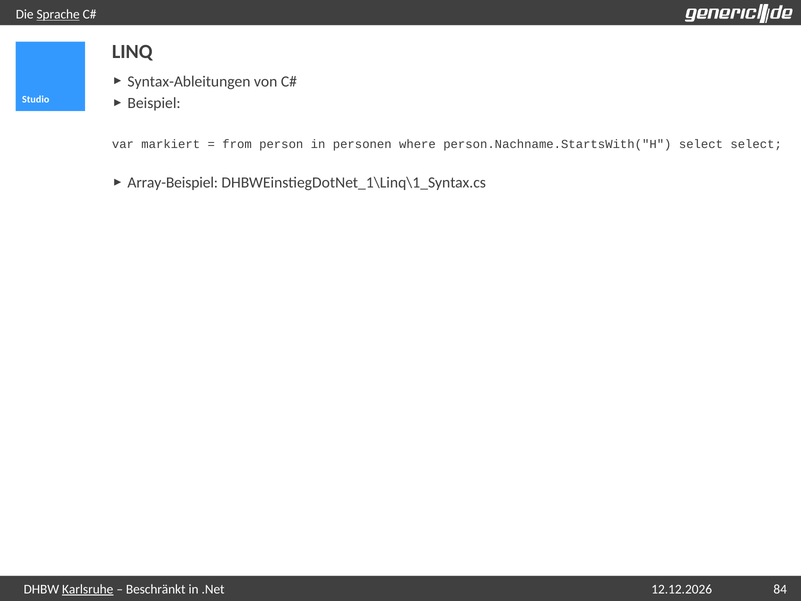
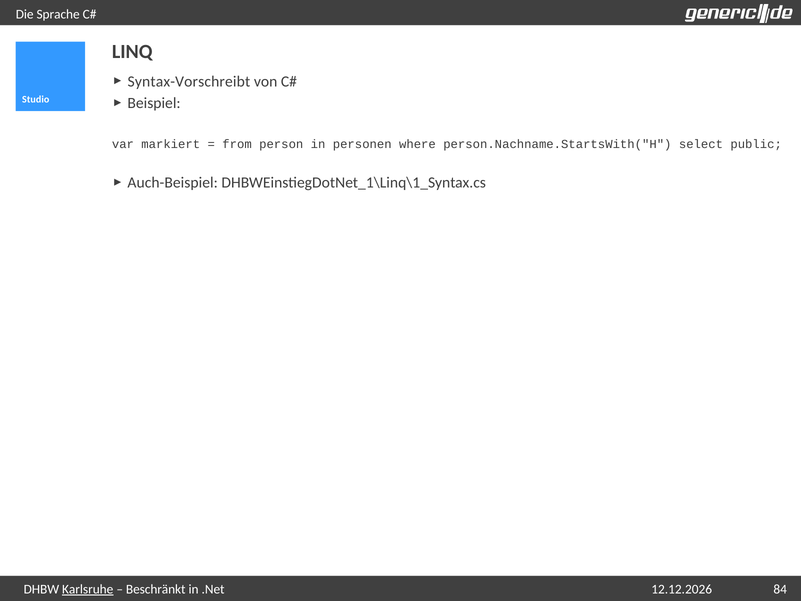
Sprache underline: present -> none (58, 15)
Syntax-Ableitungen: Syntax-Ableitungen -> Syntax-Vorschreibt (189, 81)
select select: select -> public (756, 144)
Array-Beispiel: Array-Beispiel -> Auch-Beispiel (173, 183)
